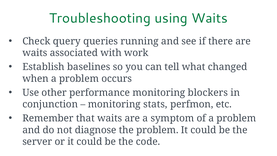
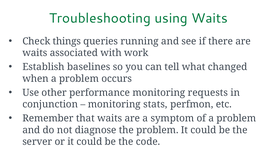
query: query -> things (67, 41)
blockers: blockers -> requests (208, 92)
